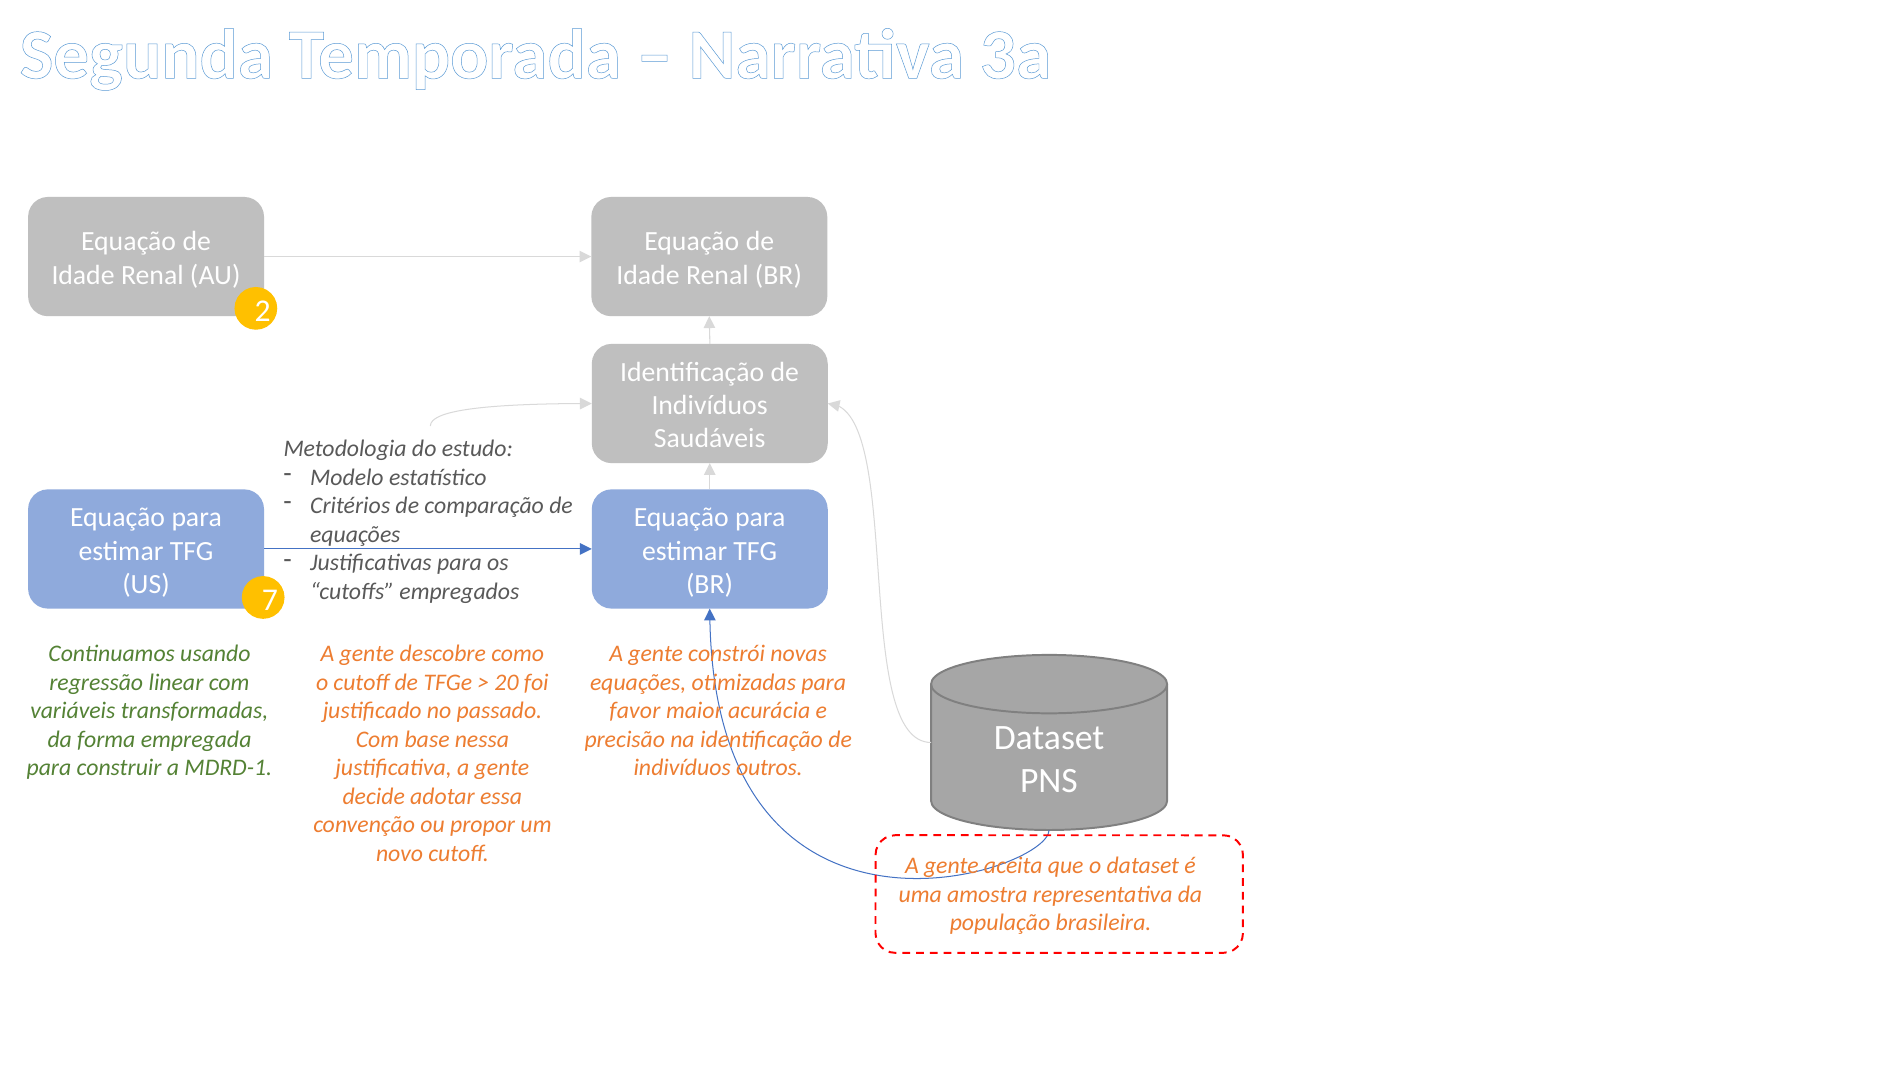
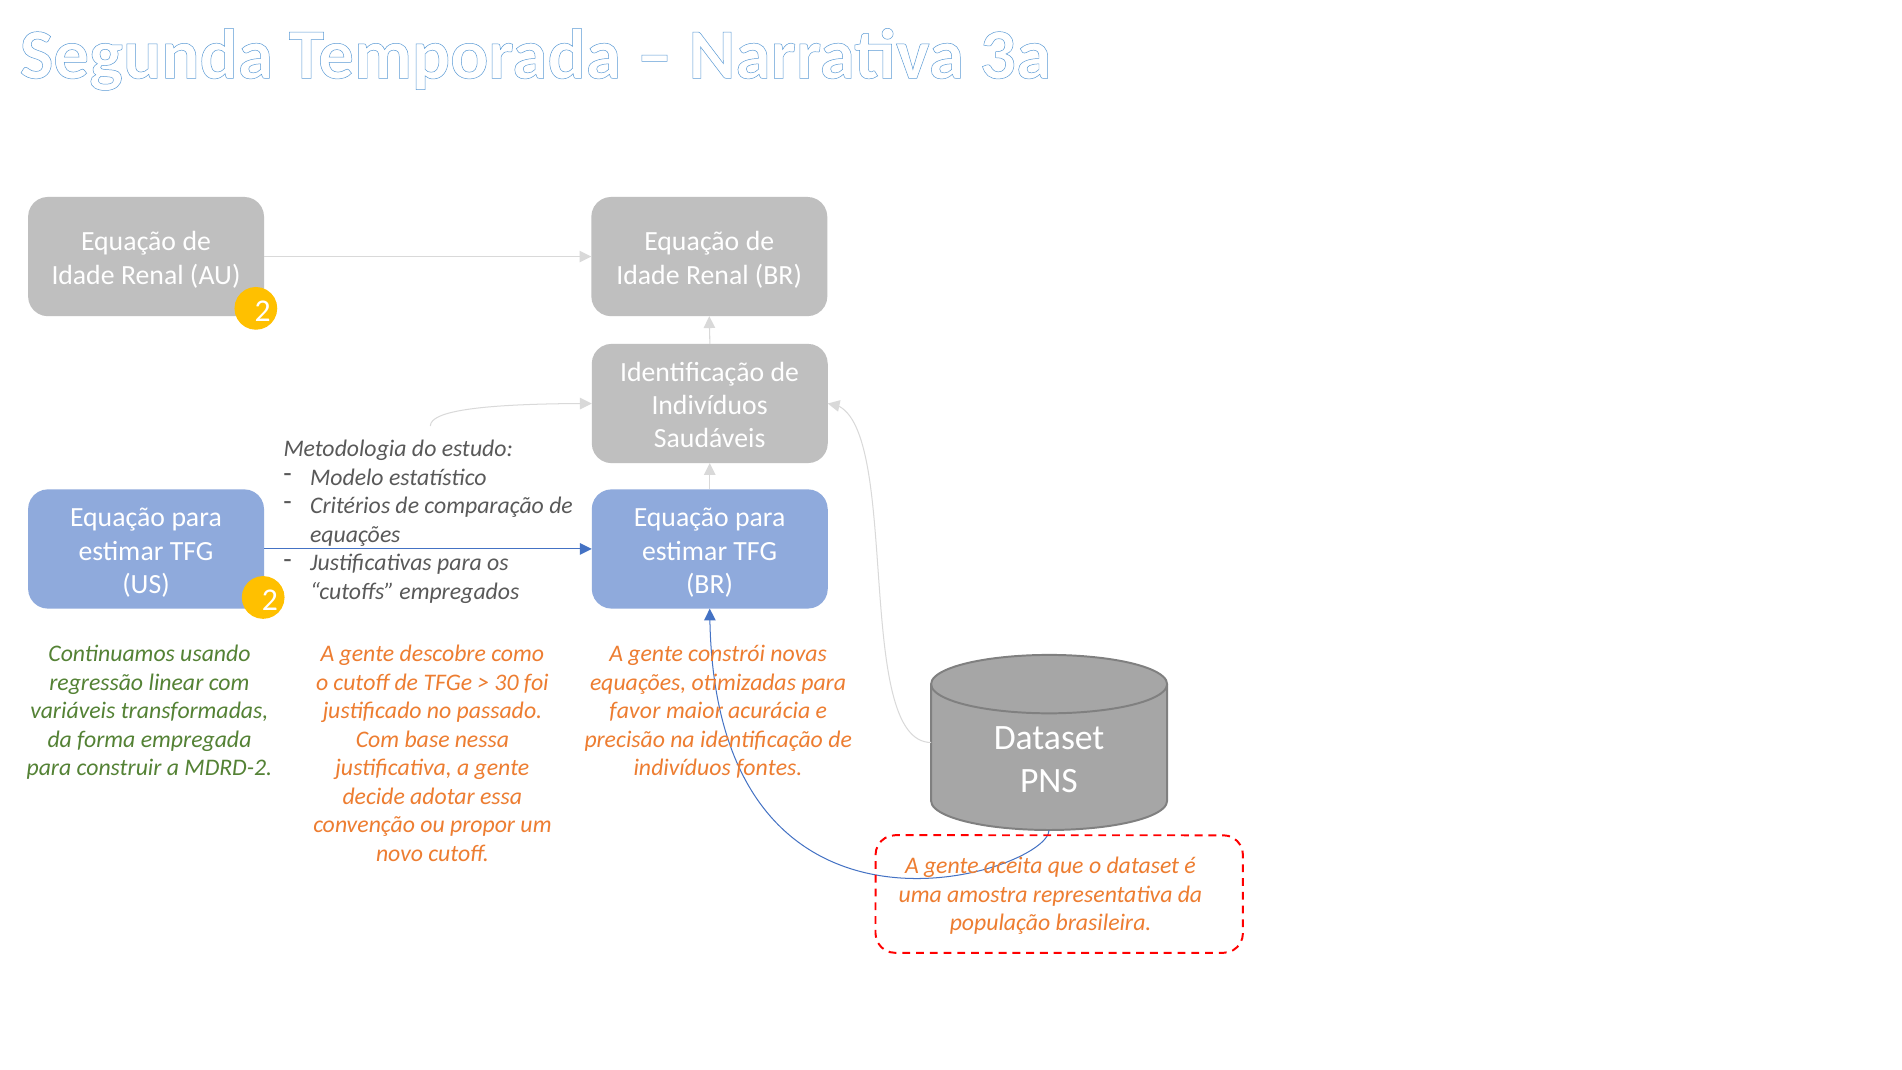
US 7: 7 -> 2 (270, 600)
20: 20 -> 30 (507, 682)
MDRD-1: MDRD-1 -> MDRD-2 (228, 768)
outros: outros -> fontes (769, 768)
